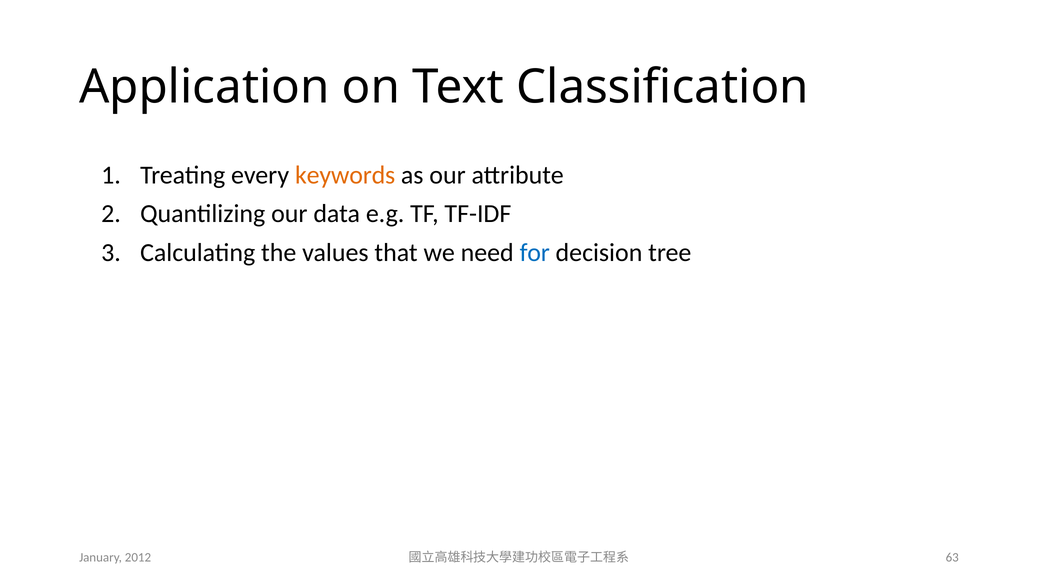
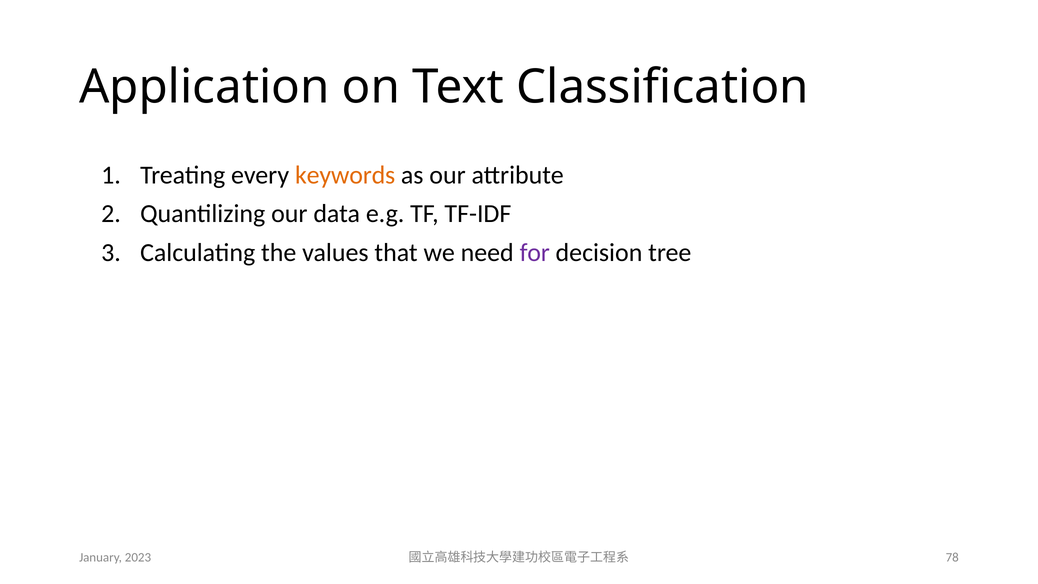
for colour: blue -> purple (535, 253)
2012: 2012 -> 2023 (138, 558)
63: 63 -> 78 (952, 557)
